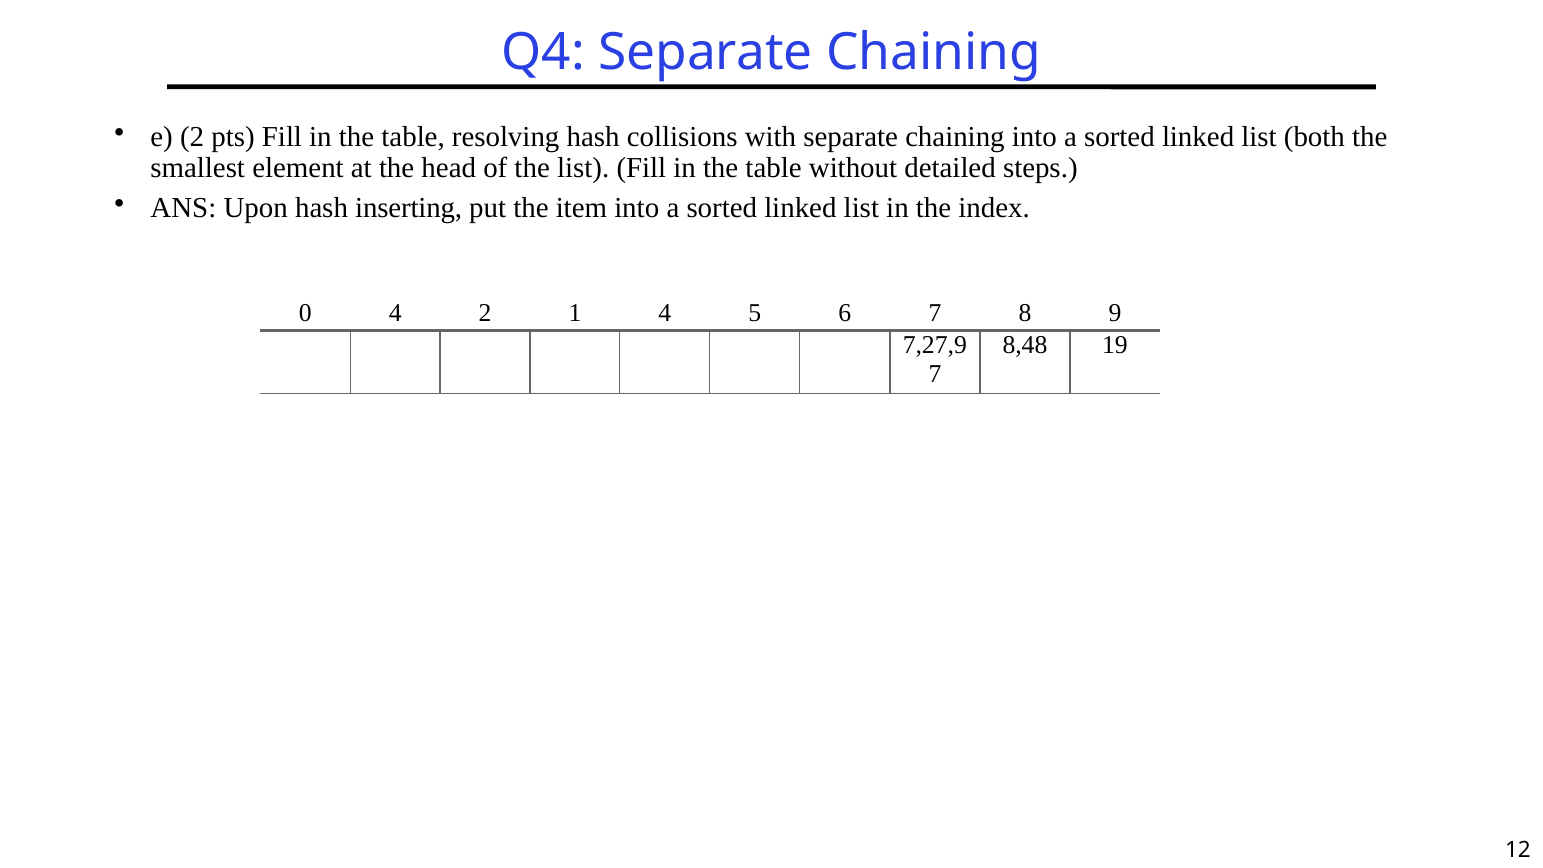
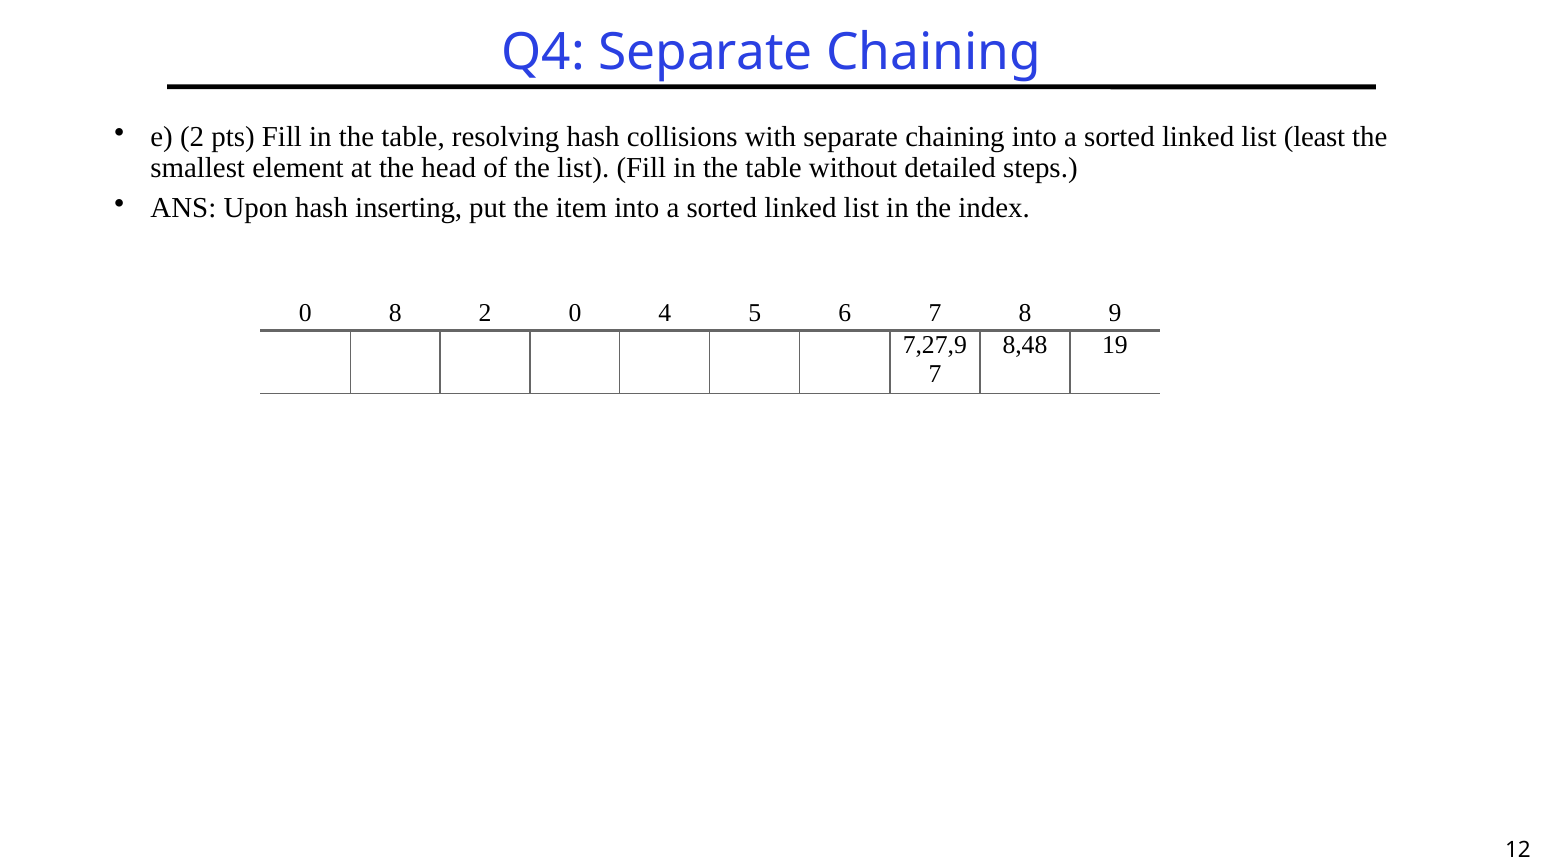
both: both -> least (1315, 137)
0 4: 4 -> 8 (395, 313)
2 1: 1 -> 0 (575, 313)
